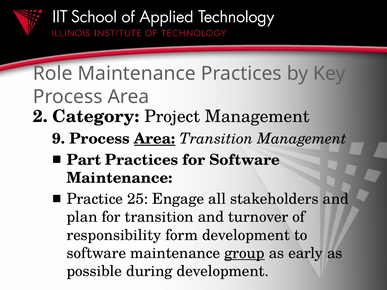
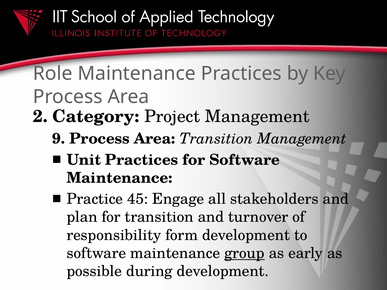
Area underline: present -> none (155, 139)
Part: Part -> Unit (84, 160)
25: 25 -> 45 (138, 199)
